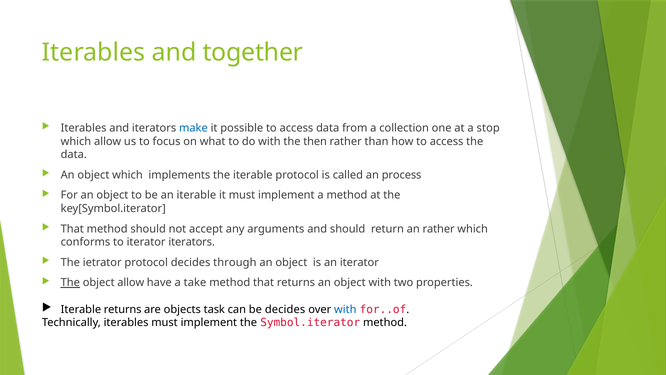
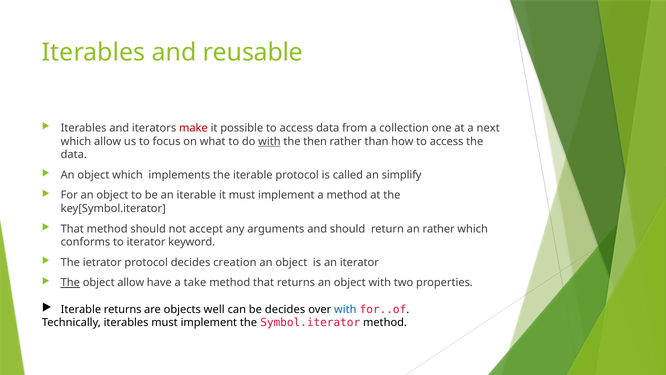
together: together -> reusable (253, 53)
make colour: blue -> red (193, 128)
stop: stop -> next (488, 128)
with underline: none -> present (269, 141)
process: process -> simplify (402, 175)
iterator iterators: iterators -> keyword (192, 242)
through: through -> creation (235, 262)
task: task -> well (214, 309)
